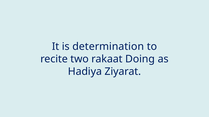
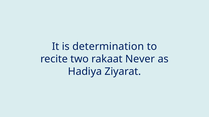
Doing: Doing -> Never (140, 59)
